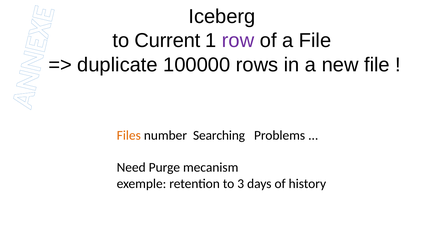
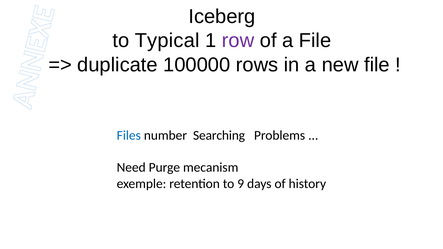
Current: Current -> Typical (167, 41)
Files colour: orange -> blue (129, 136)
3: 3 -> 9 (241, 184)
